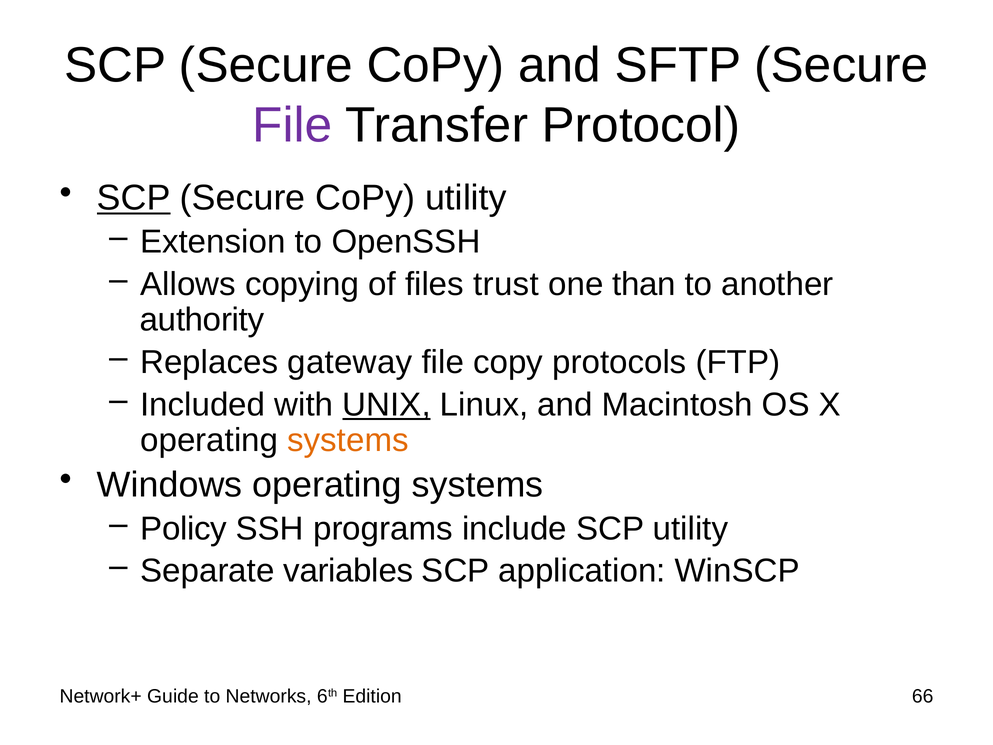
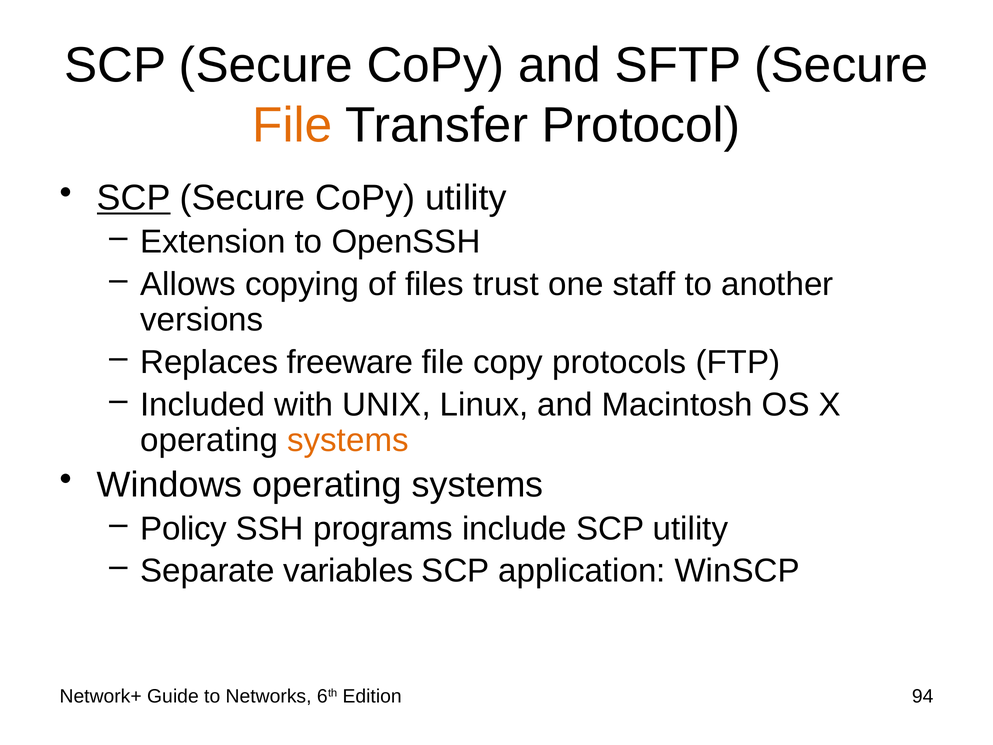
File colour: purple -> orange (292, 125)
than: than -> staff (644, 284)
authority: authority -> versions (202, 320)
gateway: gateway -> freeware (350, 362)
UNIX underline: present -> none (387, 404)
66: 66 -> 94 (923, 696)
